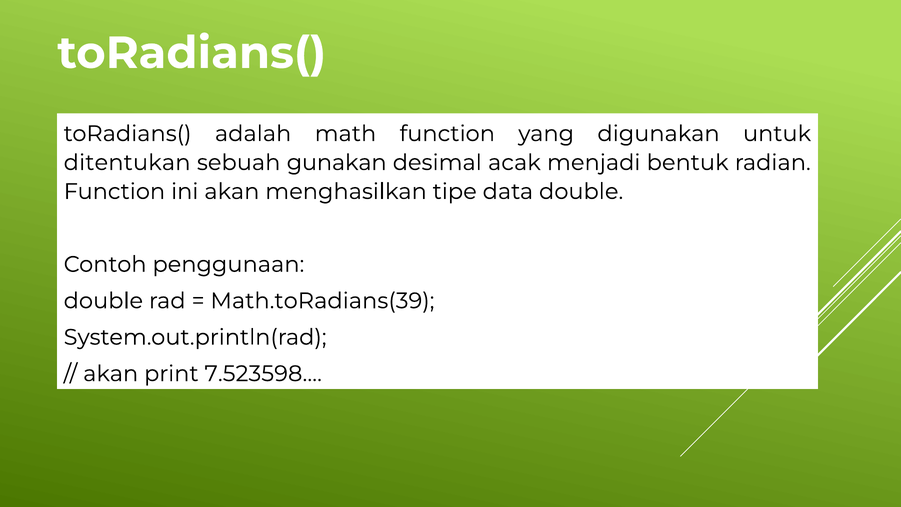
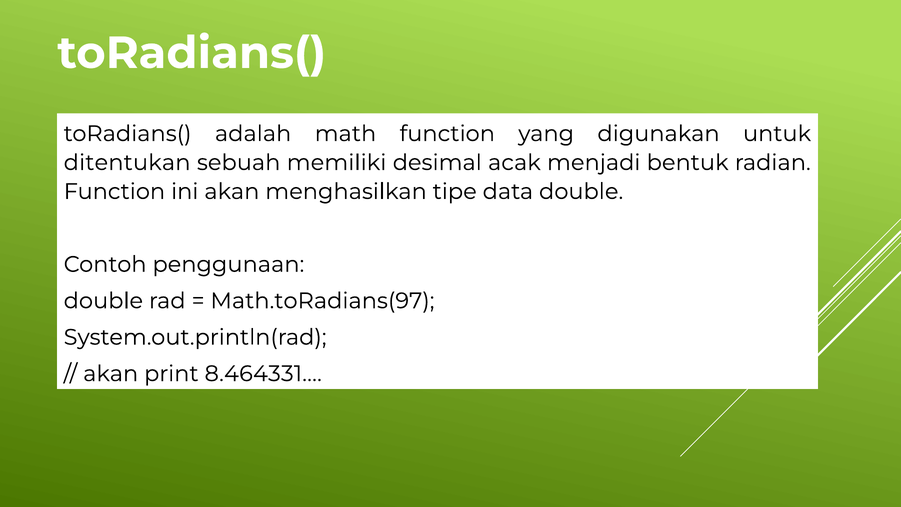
gunakan: gunakan -> memiliki (337, 163)
Math.toRadians(39: Math.toRadians(39 -> Math.toRadians(97 (322, 301)
7.523598: 7.523598 -> 8.464331 (263, 374)
